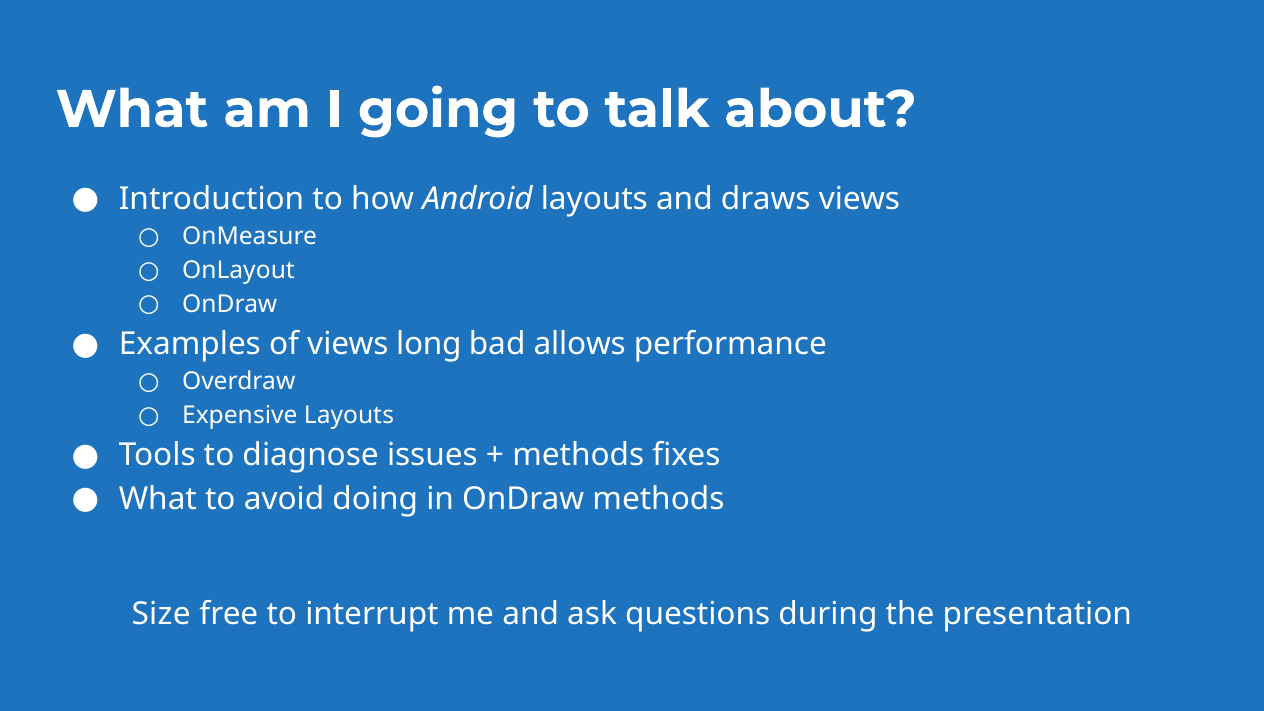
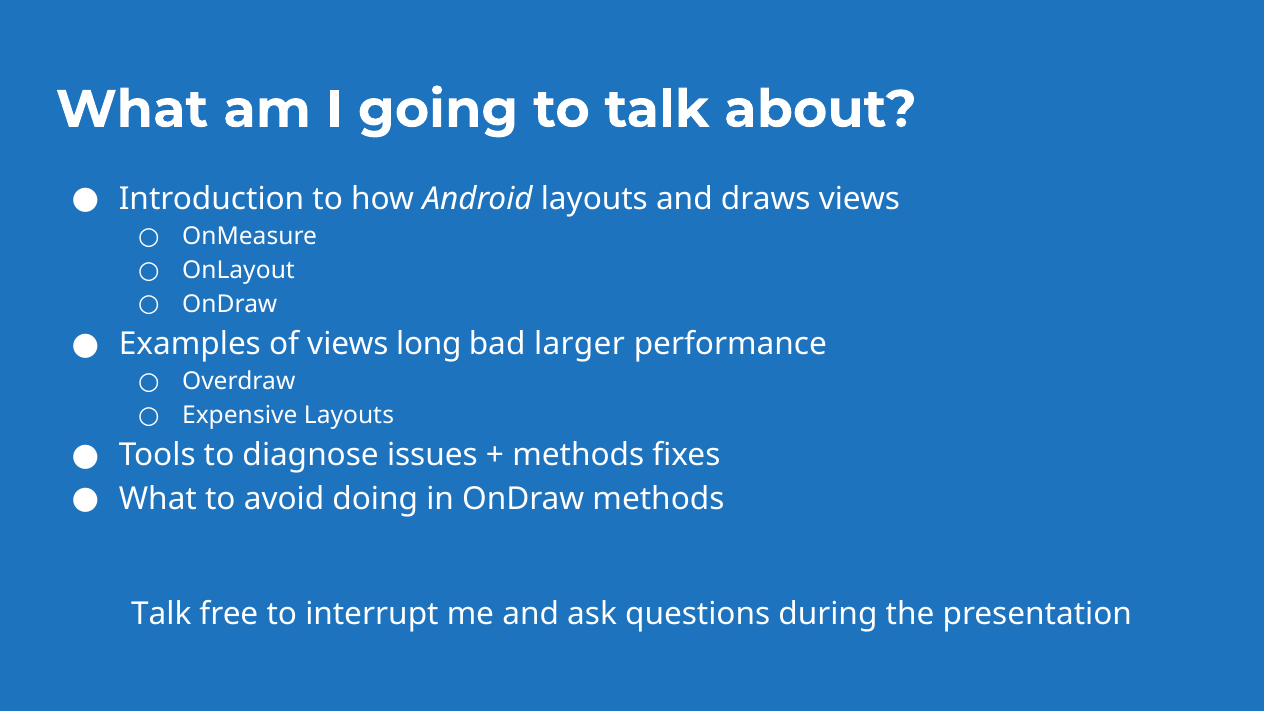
allows: allows -> larger (580, 344)
Size: Size -> Talk (161, 614)
